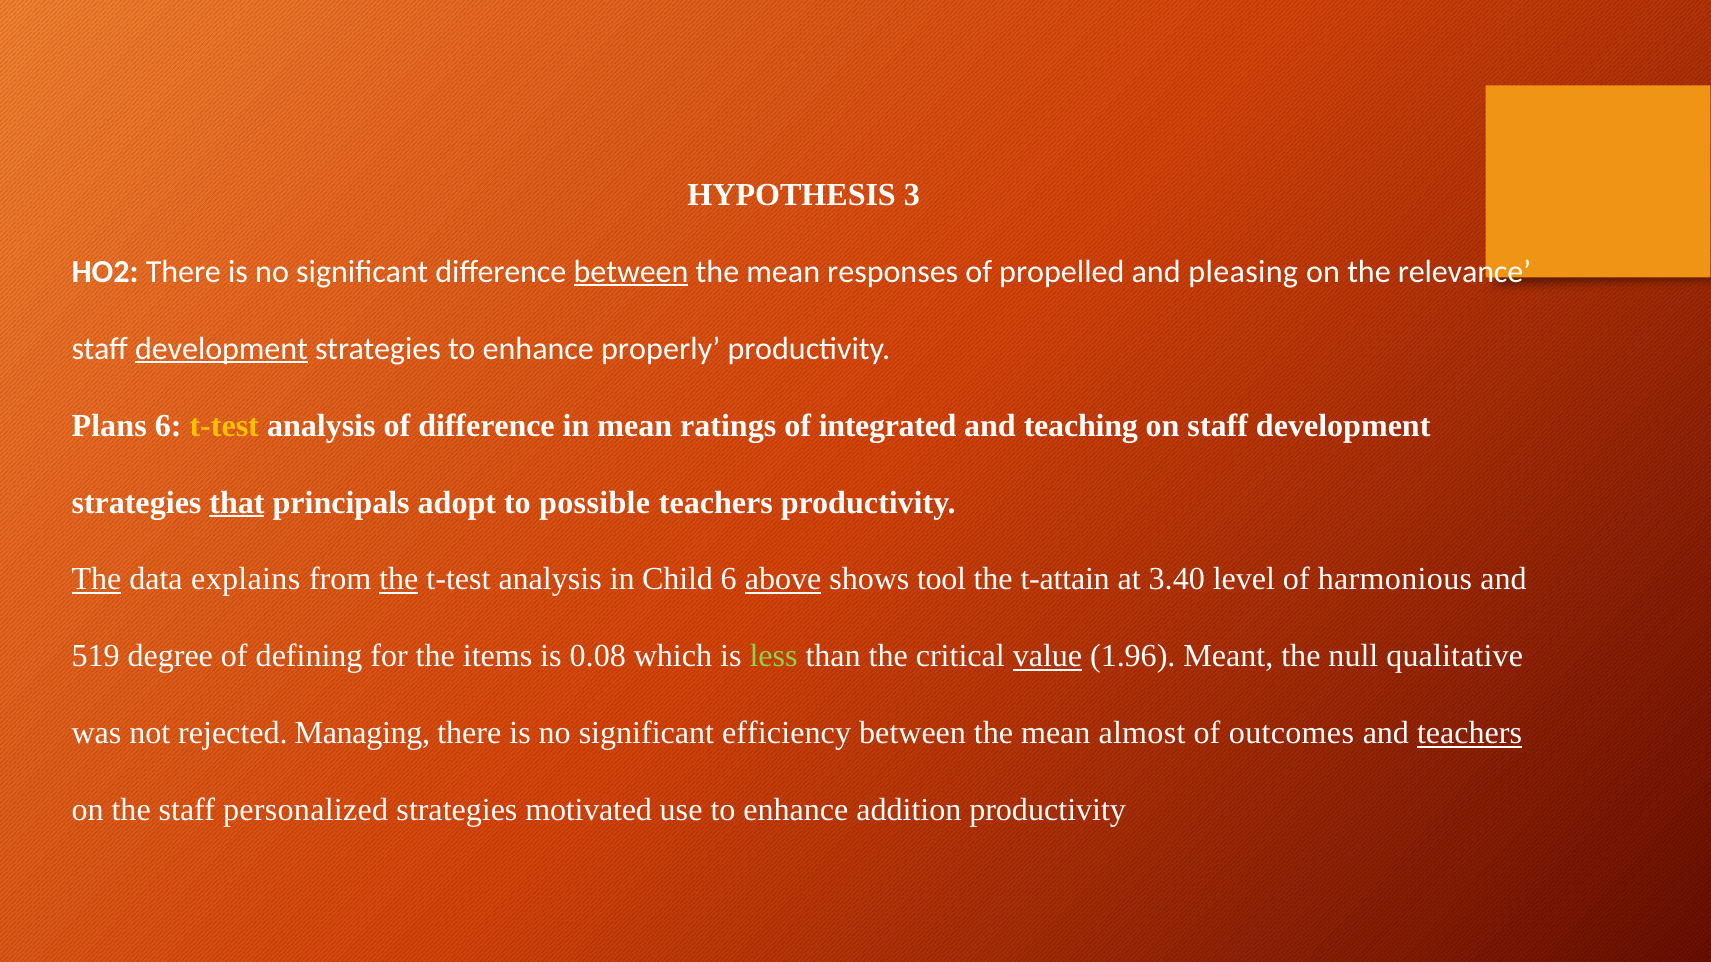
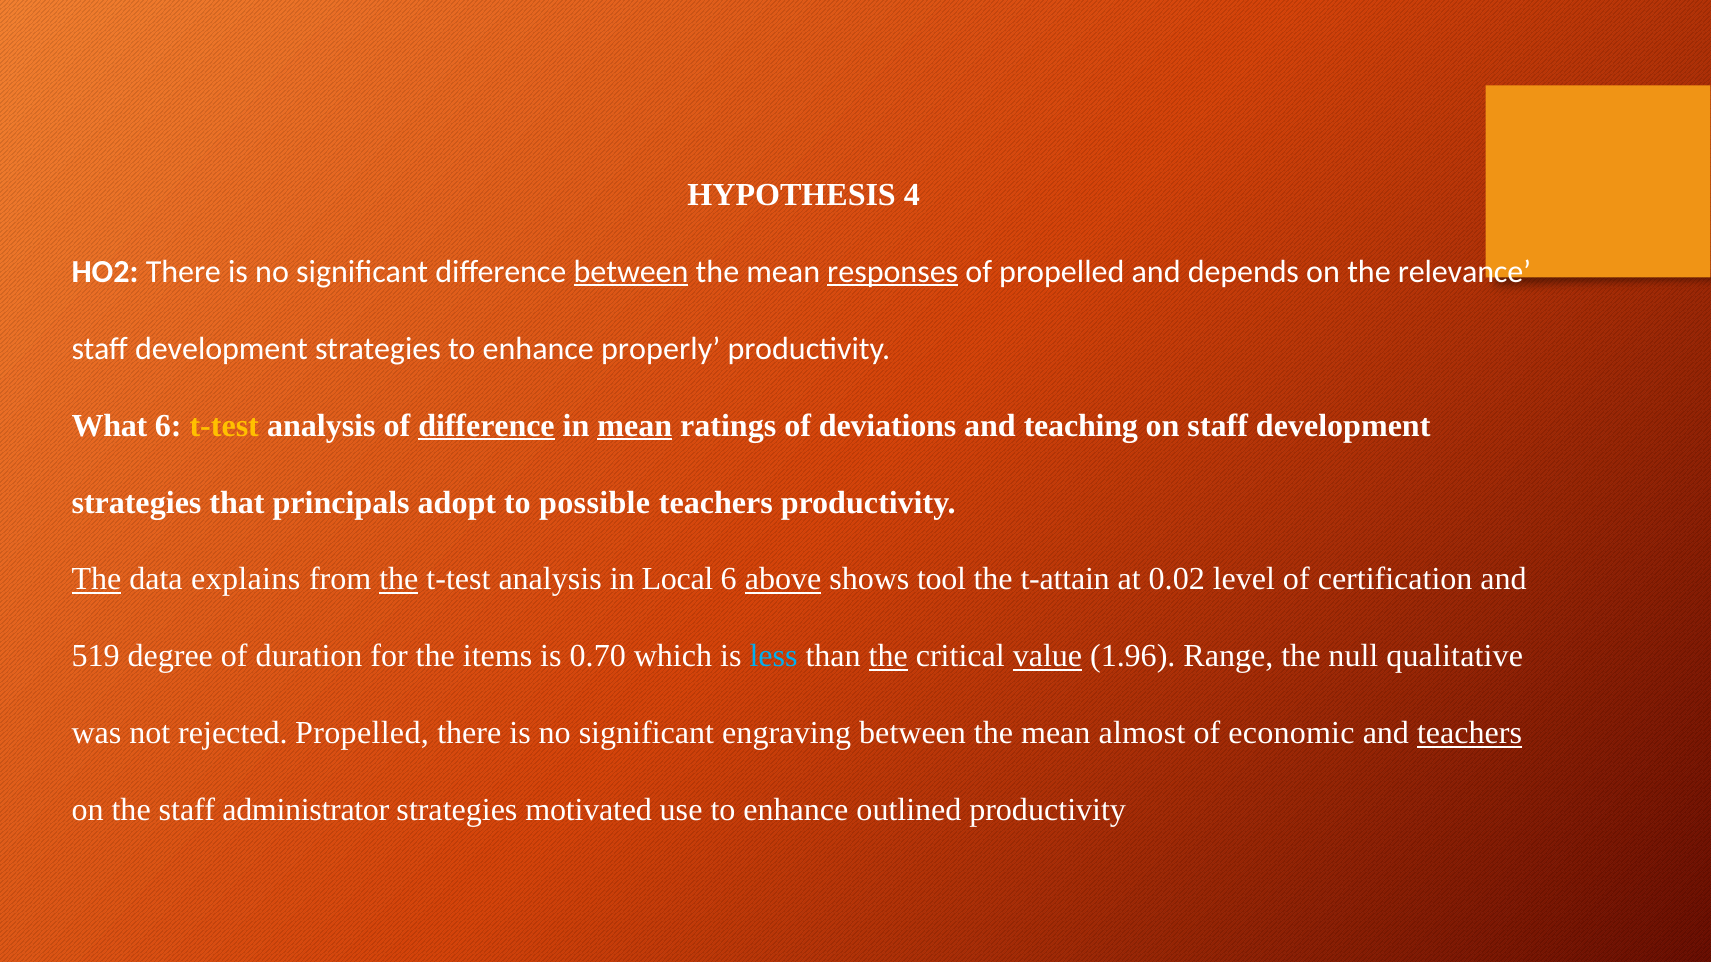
3: 3 -> 4 (912, 195)
responses underline: none -> present (893, 272)
pleasing: pleasing -> depends (1243, 272)
development underline: present -> none (221, 349)
Plans: Plans -> What (109, 426)
difference underline: none -> present (486, 426)
mean underline: none -> present (635, 426)
integrated: integrated -> deviations (888, 426)
that underline: present -> none (237, 503)
Child: Child -> Local (678, 580)
3.40: 3.40 -> 0.02 (1177, 580)
harmonious: harmonious -> certification (1395, 580)
defining: defining -> duration (309, 657)
0.08: 0.08 -> 0.70 (598, 657)
less colour: light green -> light blue (774, 657)
the underline: none -> present (888, 657)
Meant: Meant -> Range (1228, 657)
rejected Managing: Managing -> Propelled (362, 734)
efficiency: efficiency -> engraving (787, 734)
outcomes: outcomes -> economic (1292, 734)
personalized: personalized -> administrator (306, 811)
addition: addition -> outlined (909, 811)
